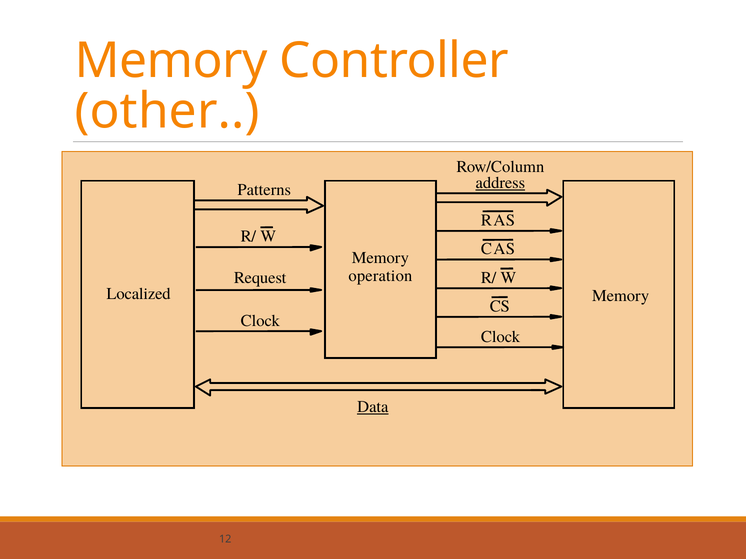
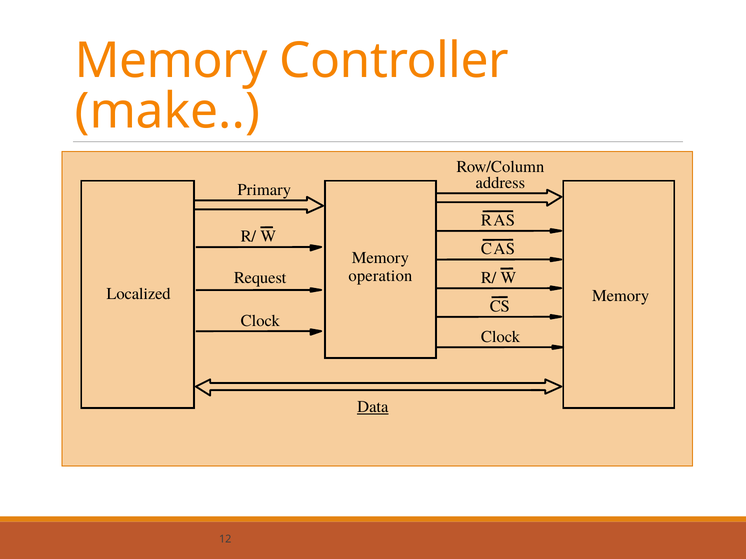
other: other -> make (167, 111)
address underline: present -> none (500, 183)
Patterns: Patterns -> Primary (264, 190)
